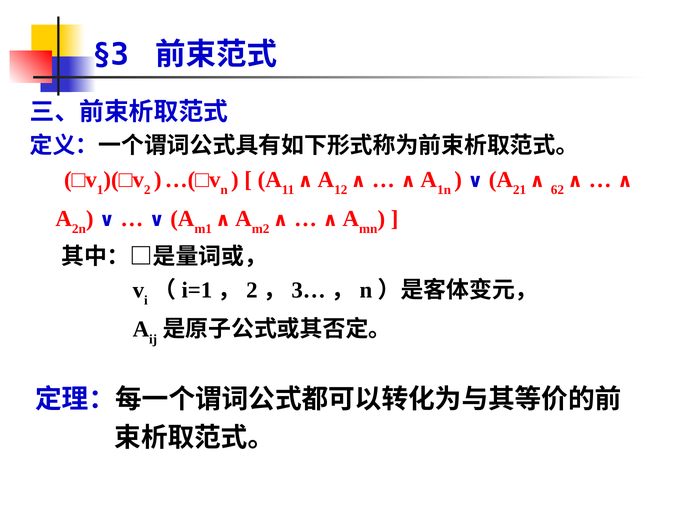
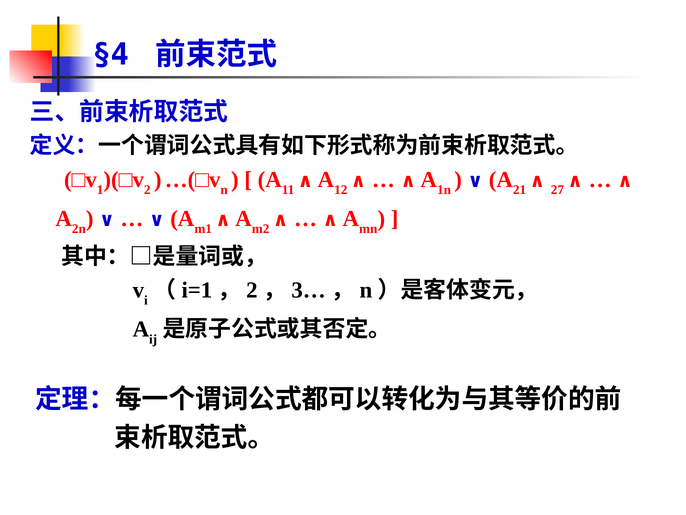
§3: §3 -> §4 (111, 55)
62: 62 -> 27 (557, 190)
